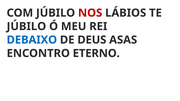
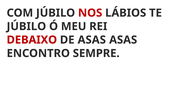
DEBAIXO colour: blue -> red (32, 40)
DE DEUS: DEUS -> ASAS (92, 40)
ETERNO: ETERNO -> SEMPRE (96, 53)
